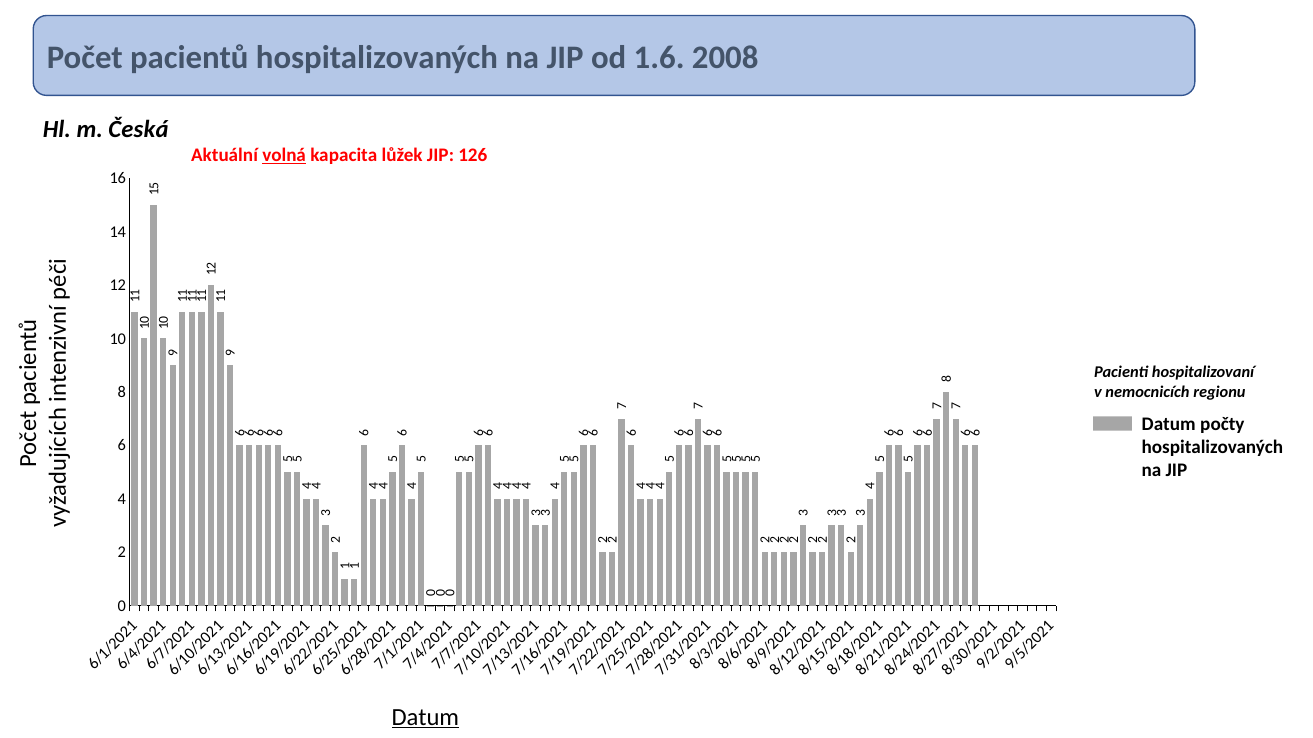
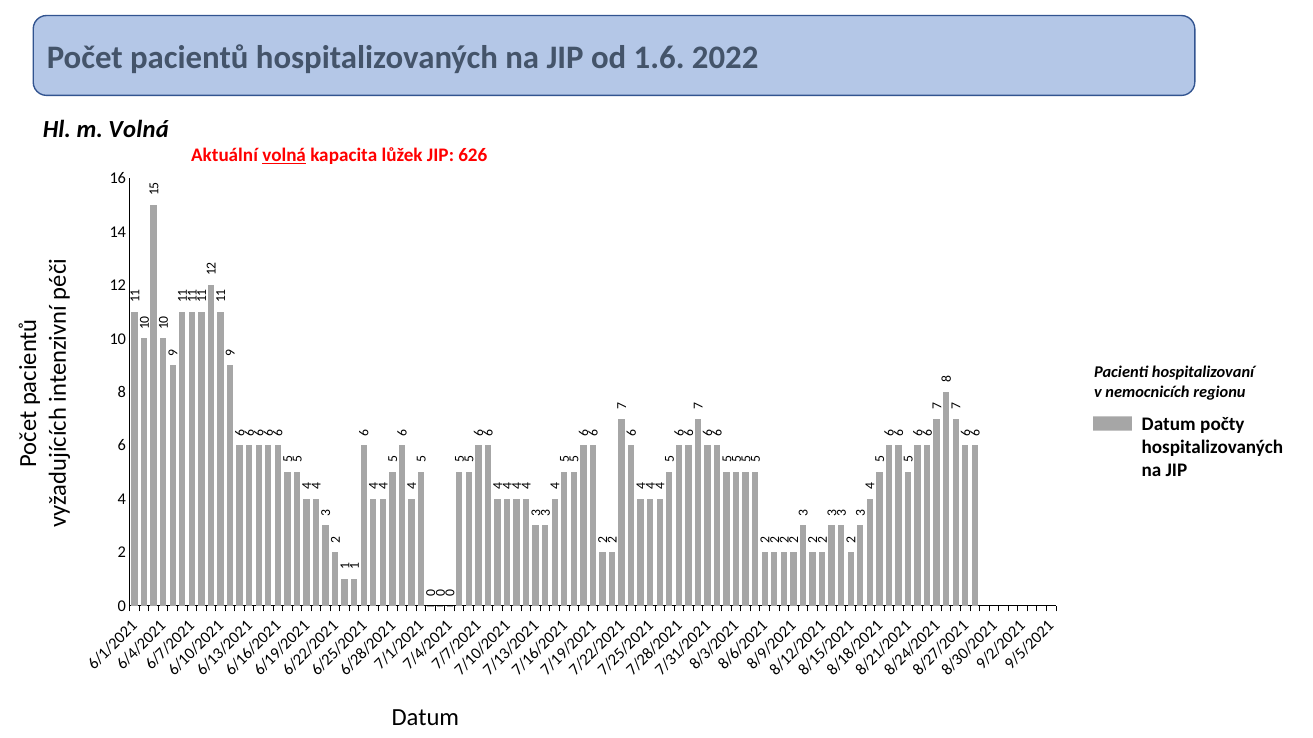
2008: 2008 -> 2022 (725, 58)
m Česká: Česká -> Volná (139, 129)
126: 126 -> 626 (473, 156)
Datum underline: present -> none (425, 718)
